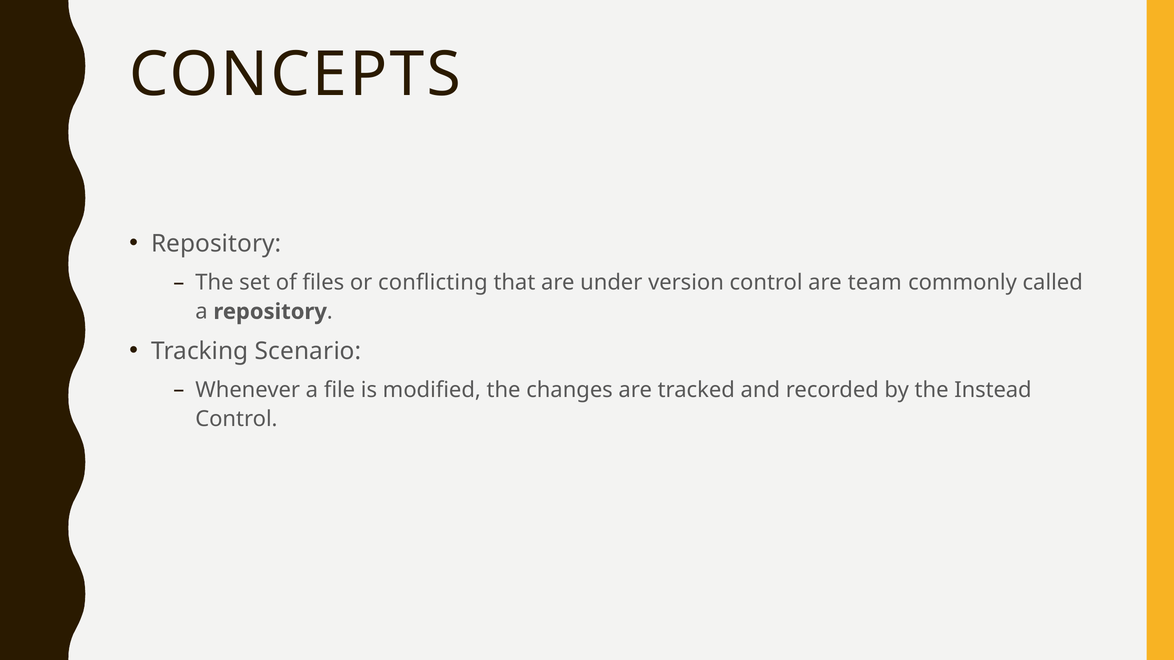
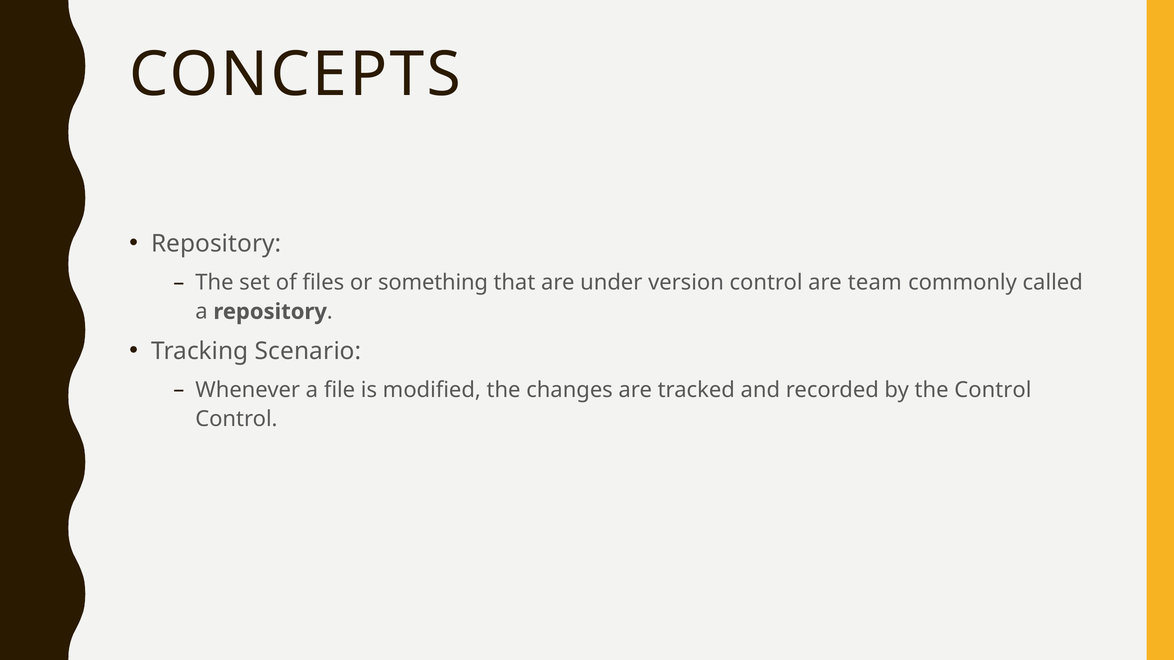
conflicting: conflicting -> something (433, 283)
the Instead: Instead -> Control (993, 390)
